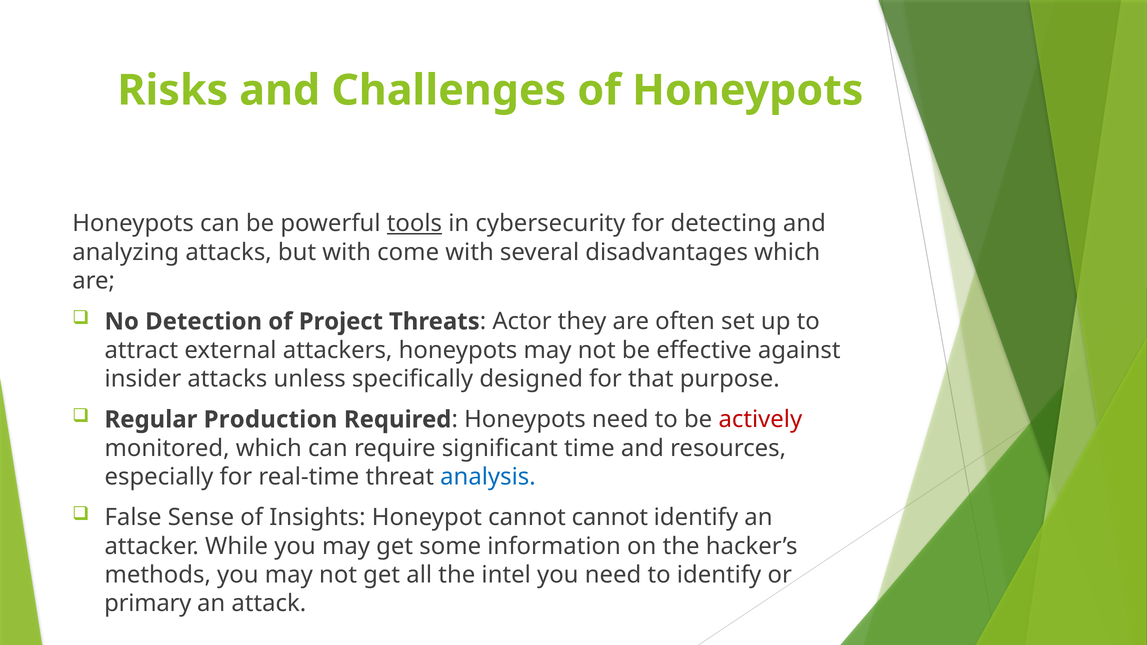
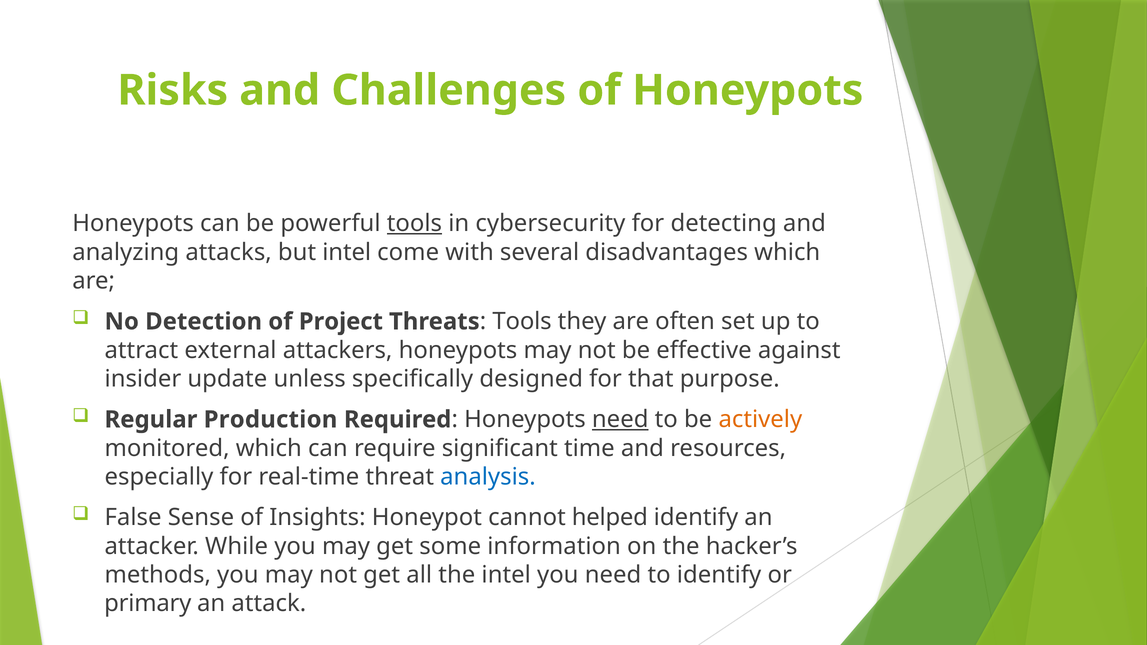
but with: with -> intel (347, 252)
Actor: Actor -> Tools (522, 322)
insider attacks: attacks -> update (227, 379)
need underline: none -> present (620, 420)
actively colour: red -> orange (760, 420)
cannot cannot: cannot -> helped (610, 518)
